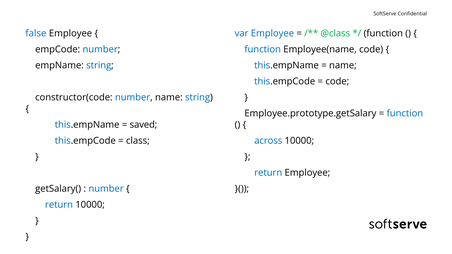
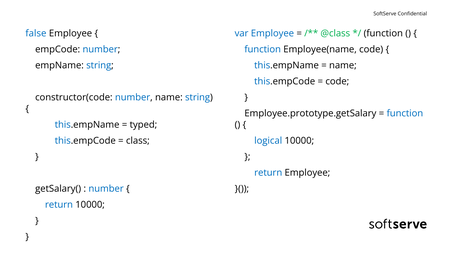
saved: saved -> typed (143, 125)
across: across -> logical (268, 141)
